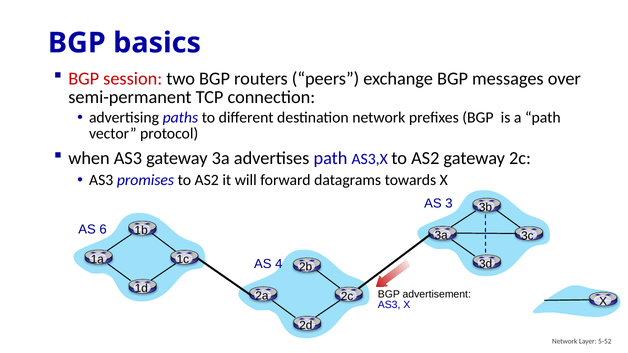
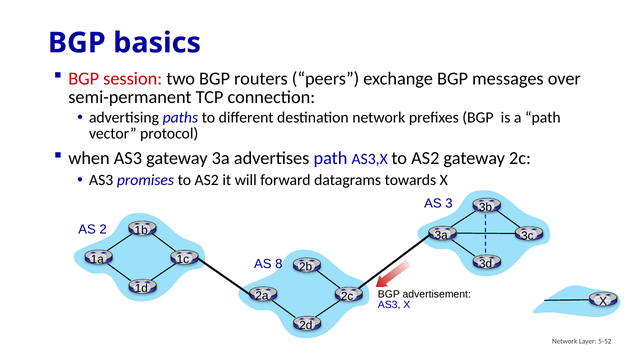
6: 6 -> 2 (103, 230)
4: 4 -> 8 (279, 264)
